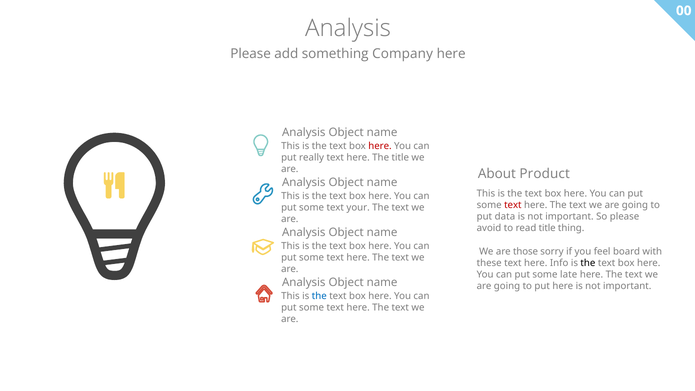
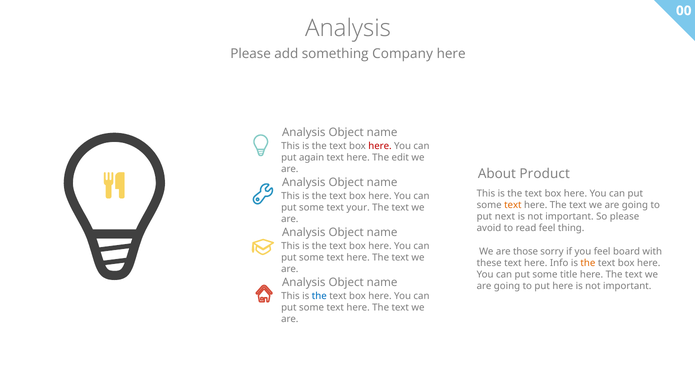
really: really -> again (312, 158)
The title: title -> edit (400, 158)
text colour: red -> orange (513, 205)
data: data -> next (505, 217)
read title: title -> feel (547, 228)
the colour: black -> orange (588, 263)
late: late -> title (569, 275)
